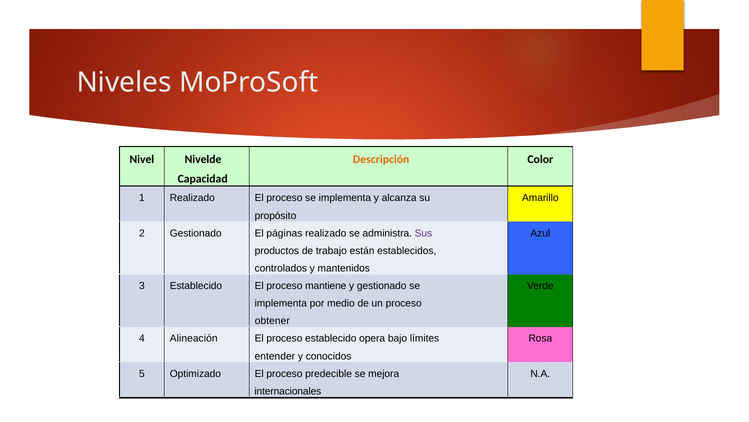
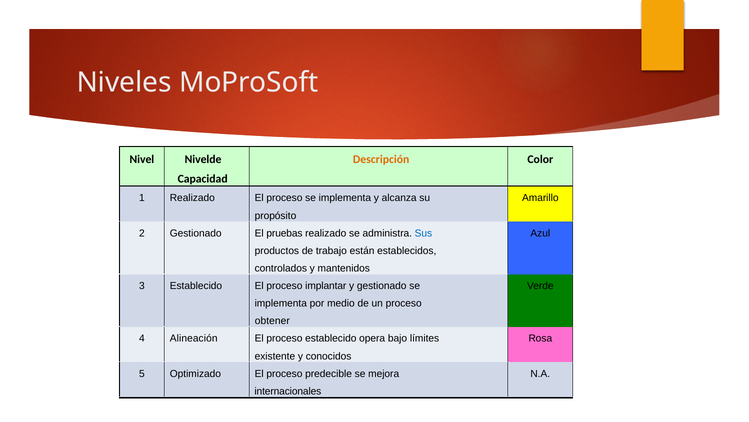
páginas: páginas -> pruebas (284, 233)
Sus colour: purple -> blue (423, 233)
mantiene: mantiene -> implantar (326, 285)
entender: entender -> existente (275, 356)
